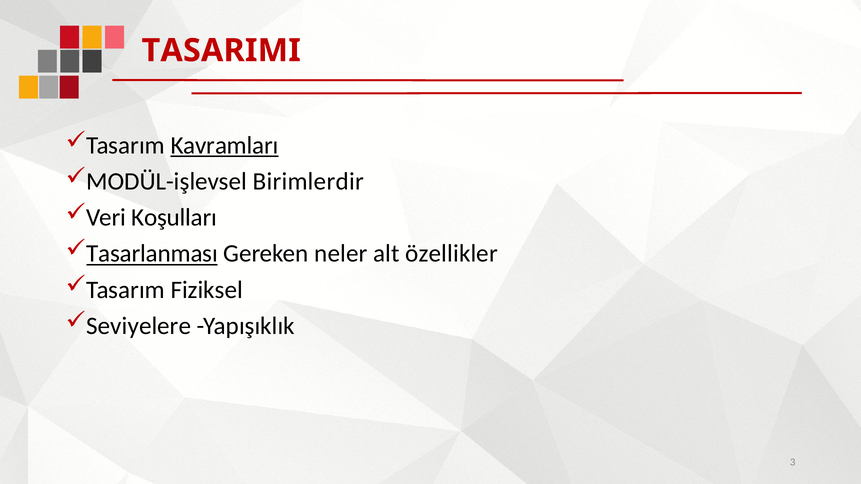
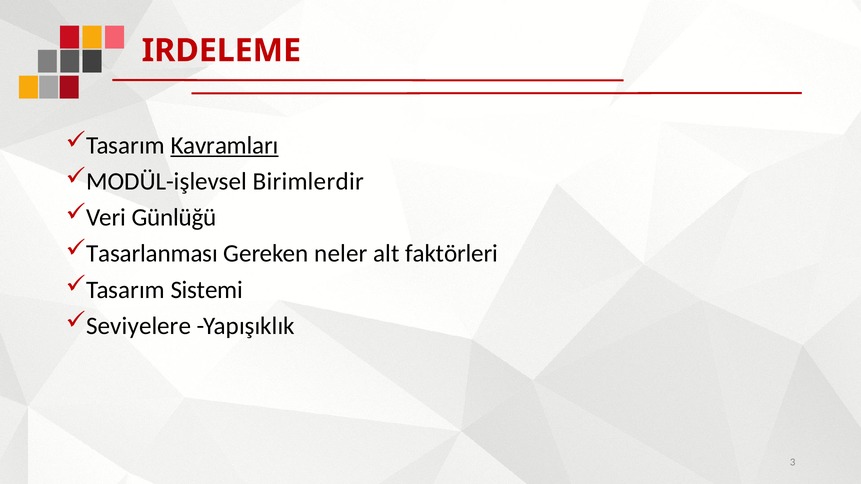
TASARIMI: TASARIMI -> IRDELEME (221, 51)
Koşulları: Koşulları -> Günlüğü (174, 218)
Tasarlanması underline: present -> none (152, 254)
özellikler: özellikler -> faktörleri (452, 254)
Fiziksel: Fiziksel -> Sistemi (207, 290)
